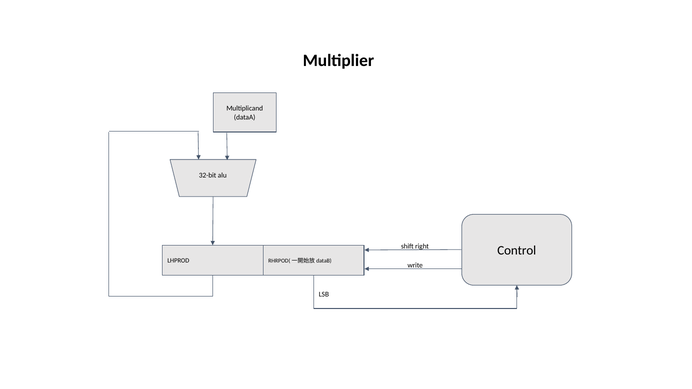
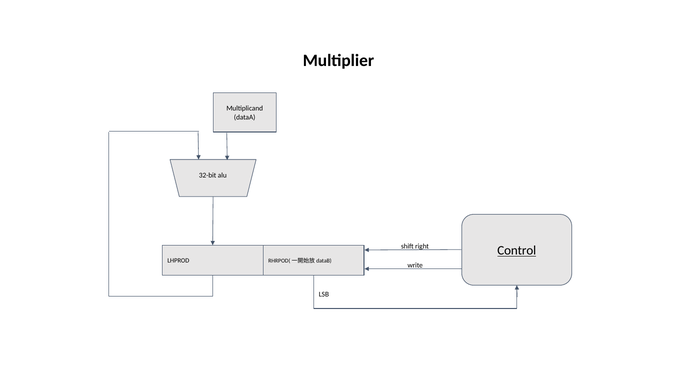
Control underline: none -> present (517, 251)
